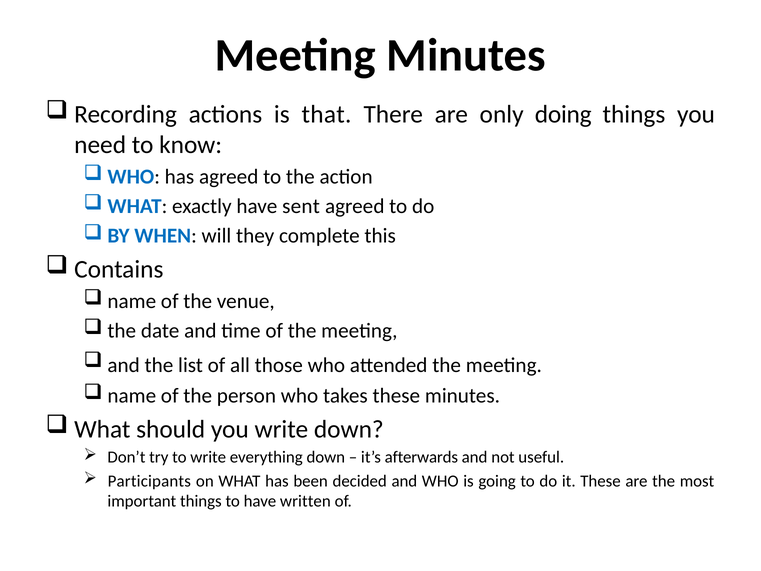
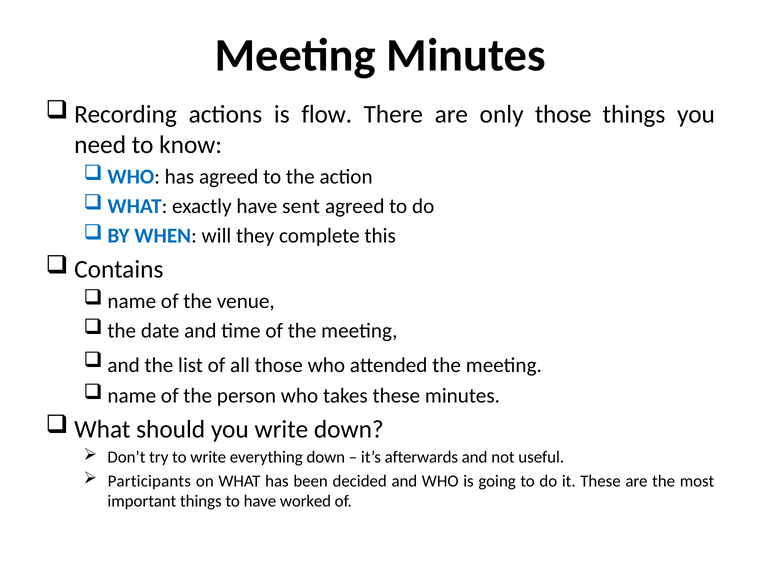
that: that -> flow (327, 114)
only doing: doing -> those (563, 114)
written: written -> worked (306, 501)
